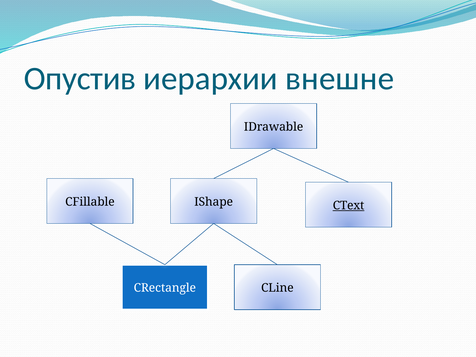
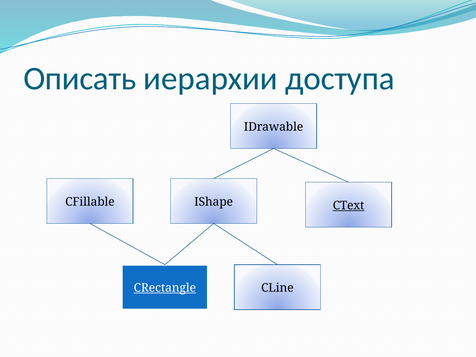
Опустив: Опустив -> Описать (80, 79)
внешне: внешне -> доступа (340, 79)
CRectangle underline: none -> present (165, 288)
